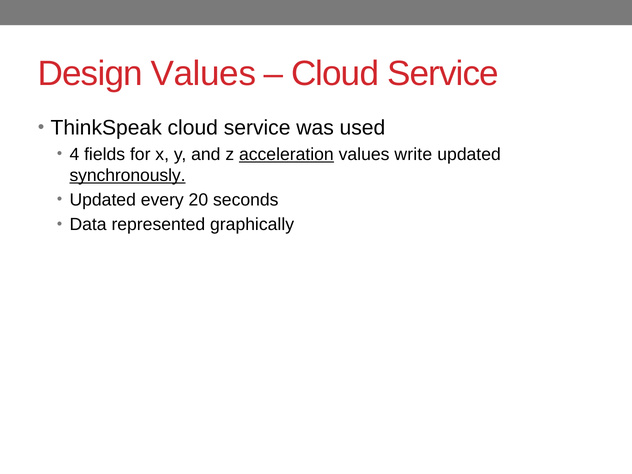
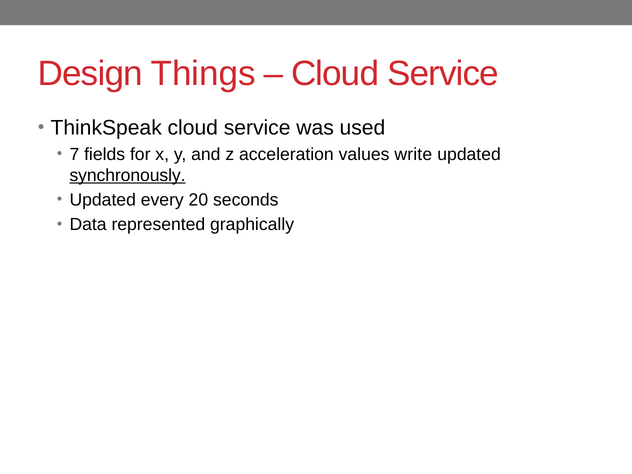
Design Values: Values -> Things (203, 74)
4: 4 -> 7 (74, 154)
acceleration underline: present -> none (286, 154)
